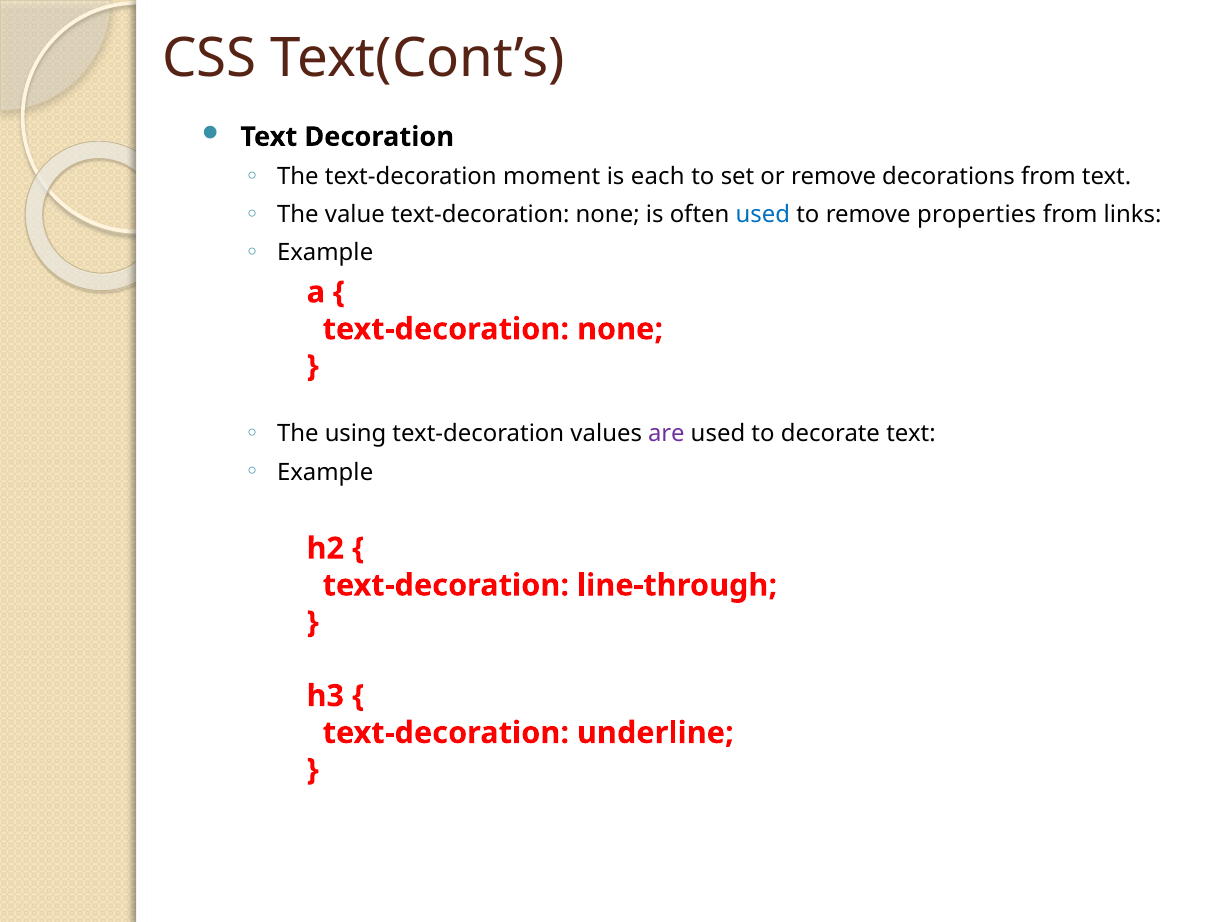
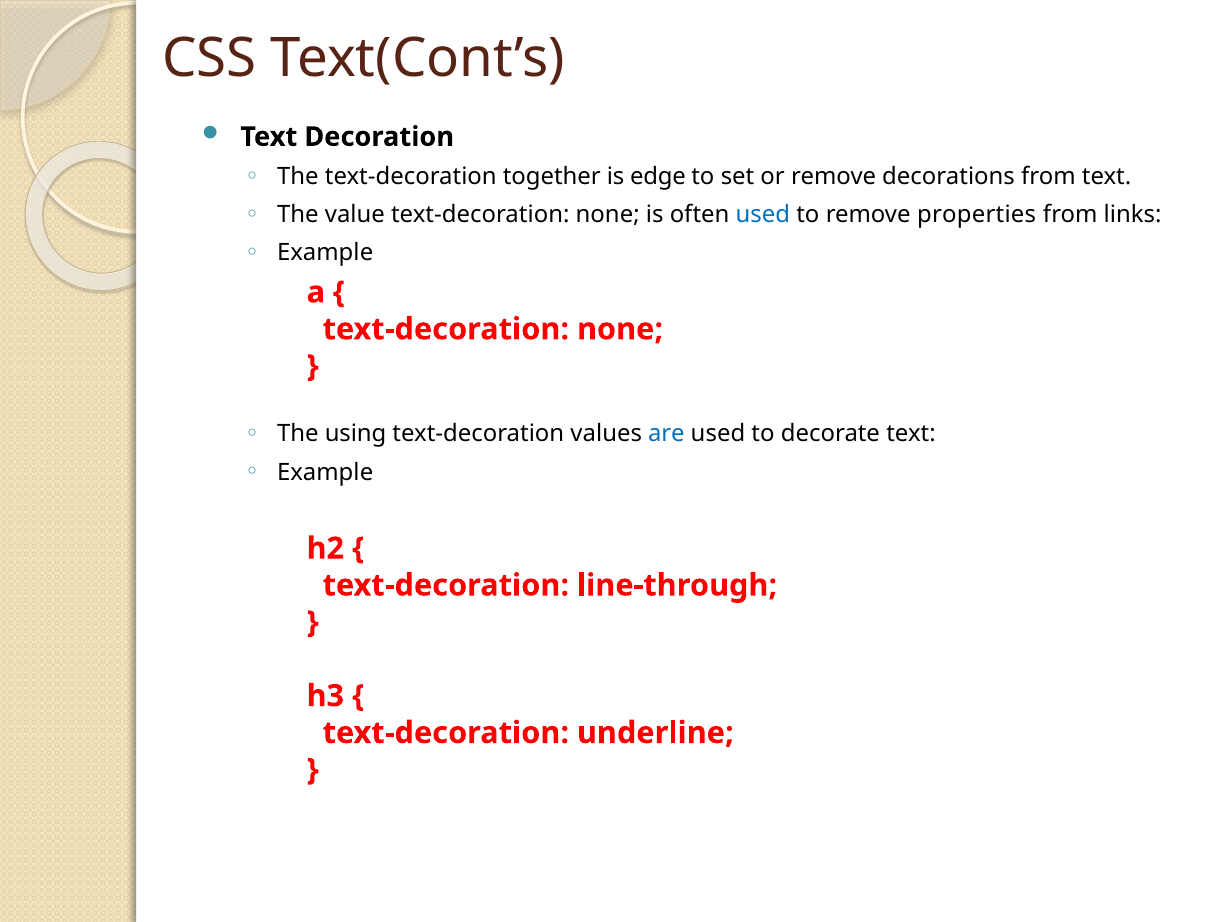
moment: moment -> together (552, 177)
each: each -> edge (658, 177)
are colour: purple -> blue (666, 434)
